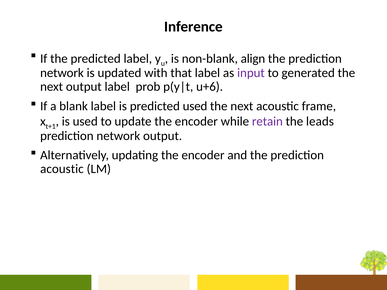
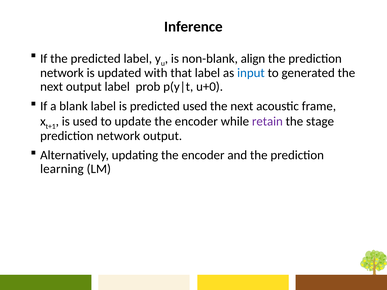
input colour: purple -> blue (251, 73)
u+6: u+6 -> u+0 (210, 87)
leads: leads -> stage (320, 122)
acoustic: acoustic -> learning (62, 169)
